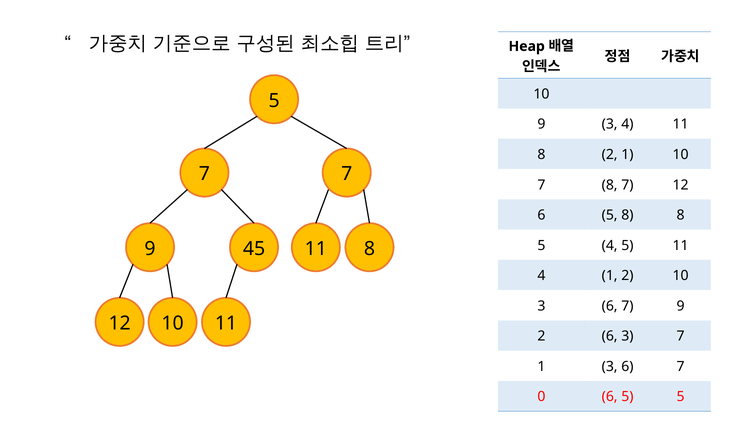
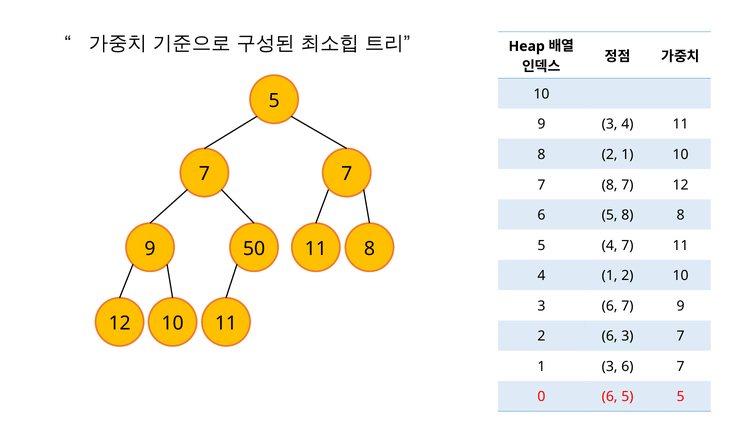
4 5: 5 -> 7 (627, 245)
45: 45 -> 50 (254, 248)
